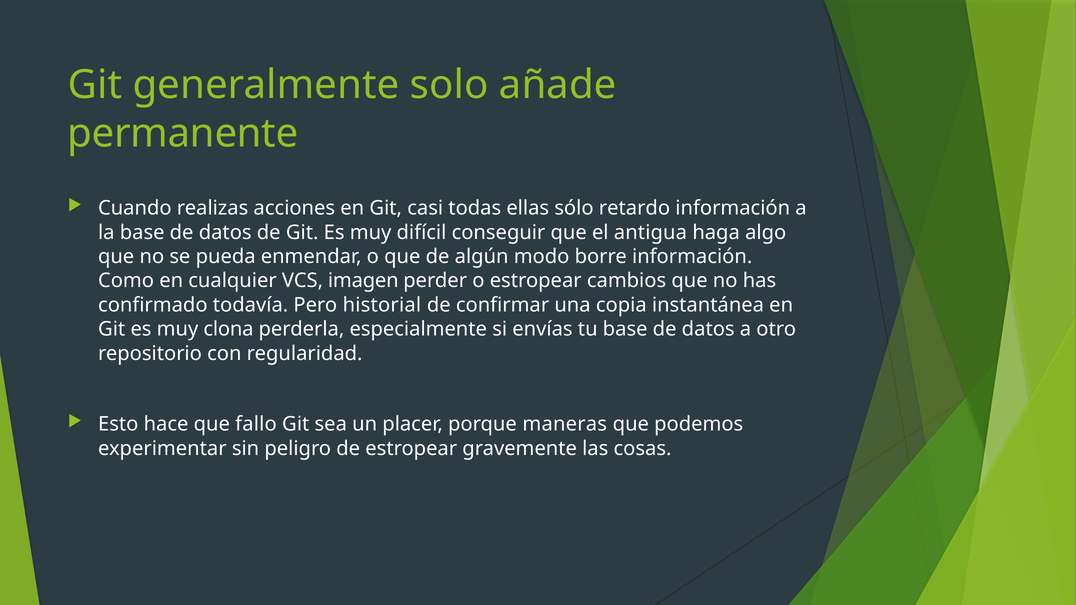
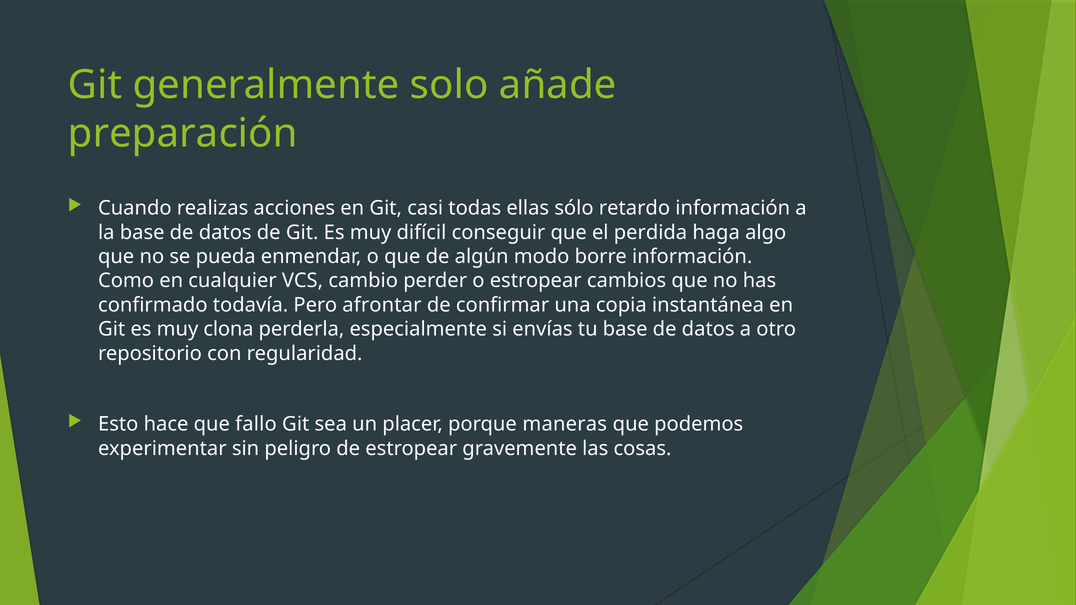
permanente: permanente -> preparación (183, 133)
antigua: antigua -> perdida (650, 232)
imagen: imagen -> cambio (363, 281)
historial: historial -> afrontar (382, 305)
